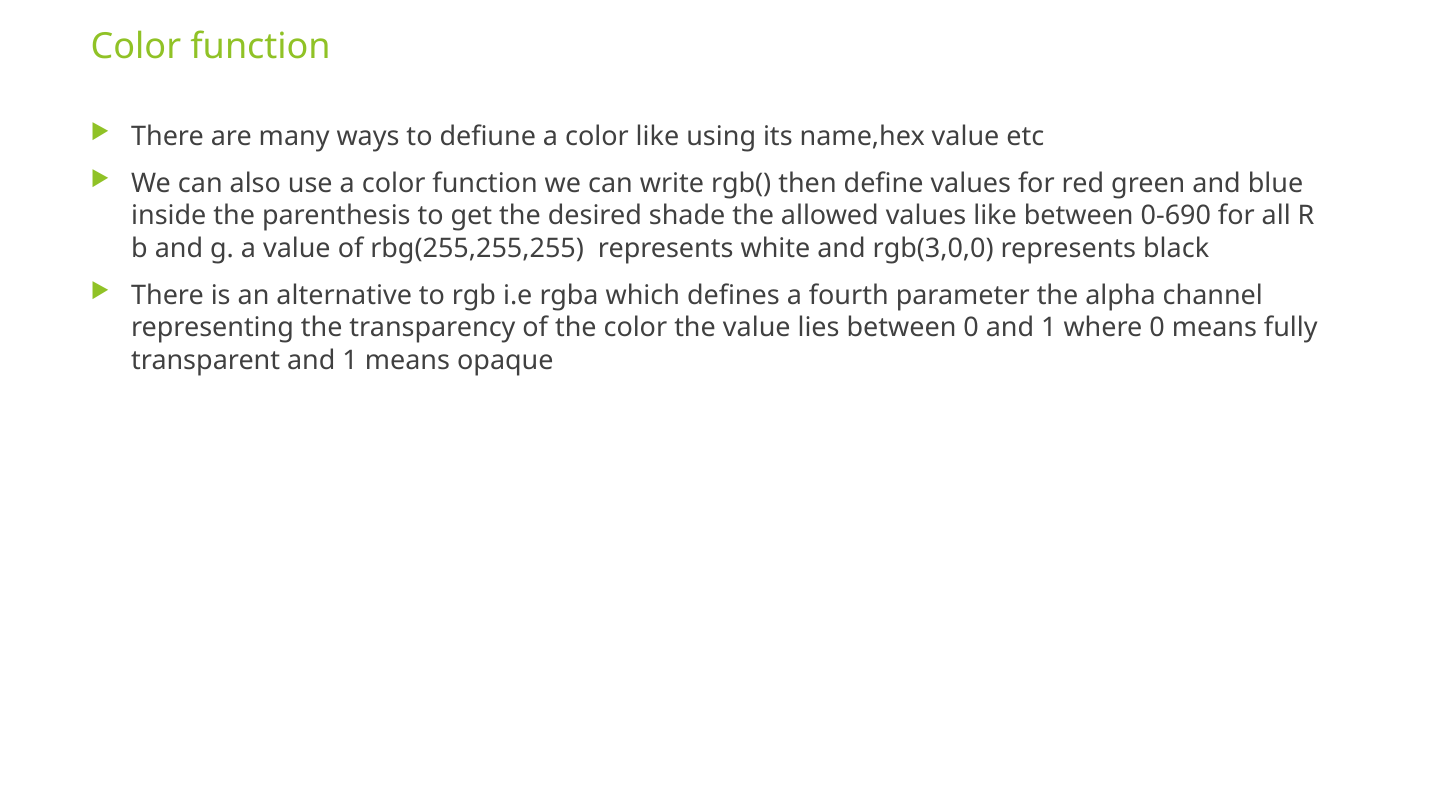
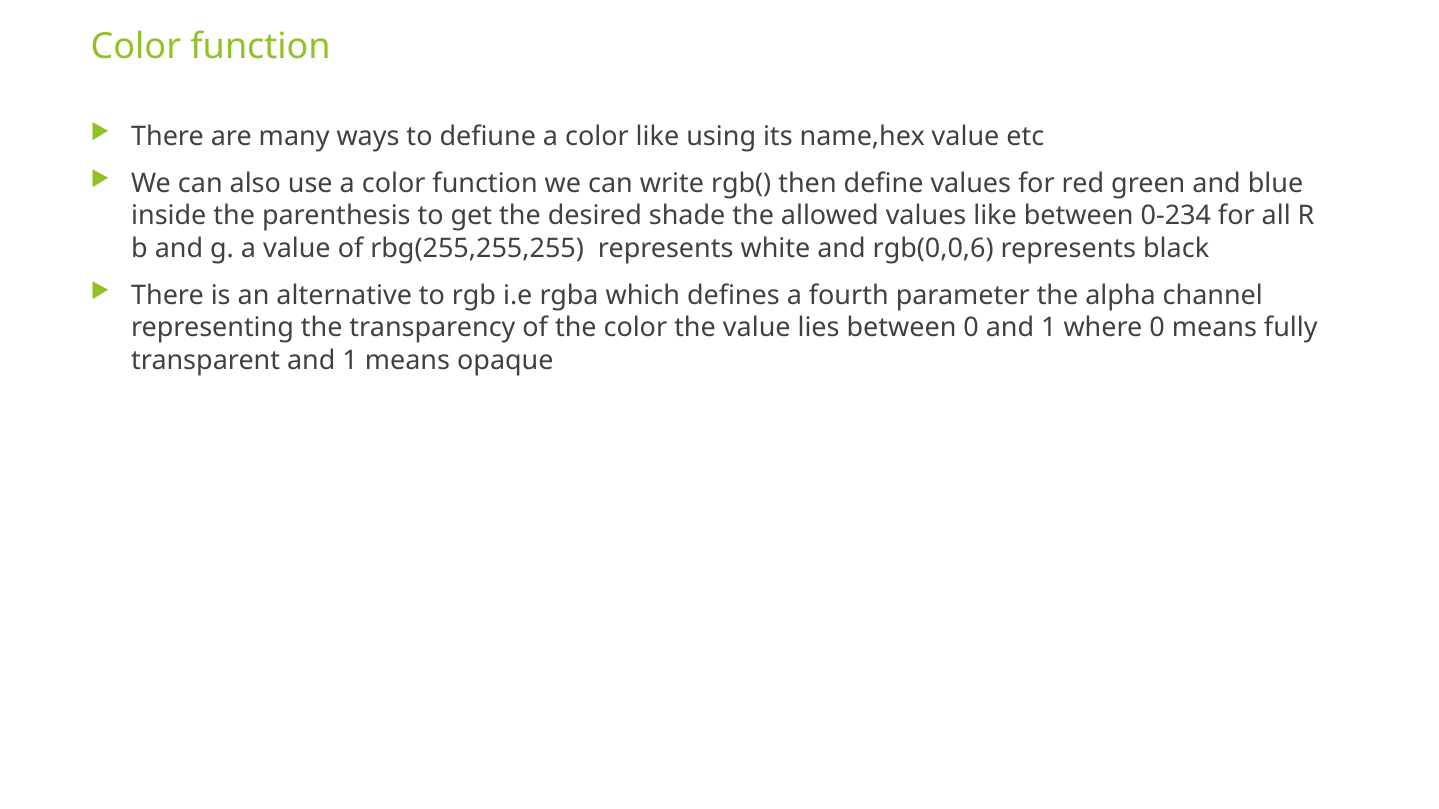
0-690: 0-690 -> 0-234 (1176, 216)
rgb(3,0,0: rgb(3,0,0 -> rgb(0,0,6 (933, 248)
